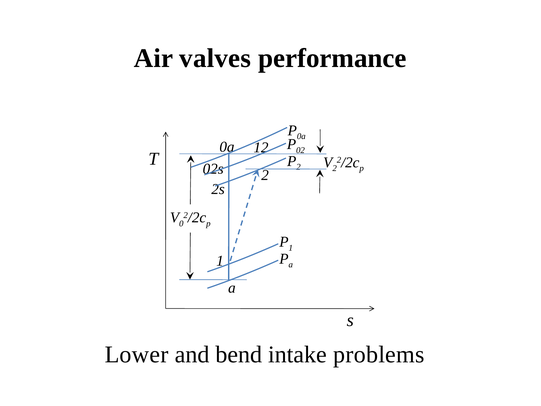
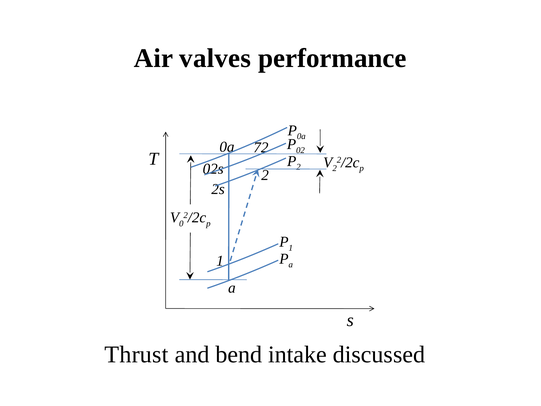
12: 12 -> 72 (261, 147)
Lower: Lower -> Thrust (137, 354)
problems: problems -> discussed (379, 354)
